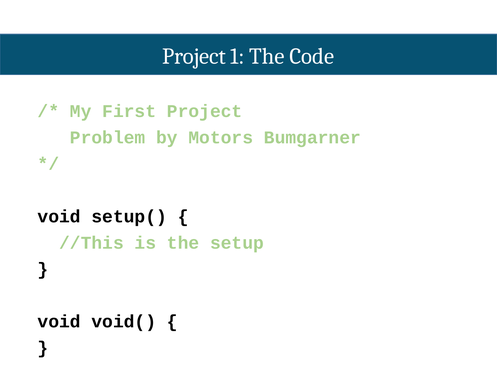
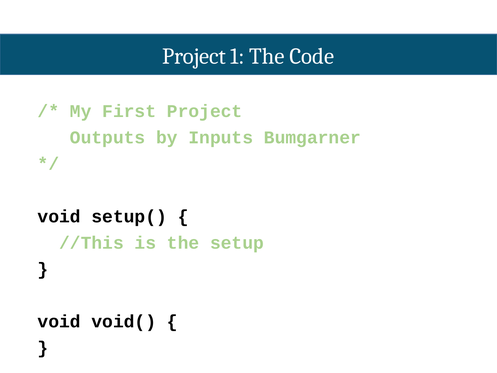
Problem: Problem -> Outputs (108, 138)
Motors: Motors -> Inputs (221, 138)
